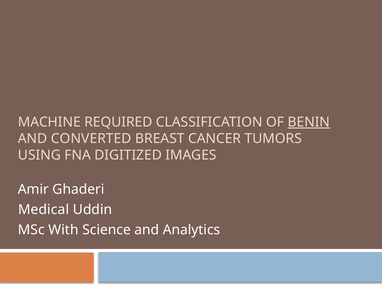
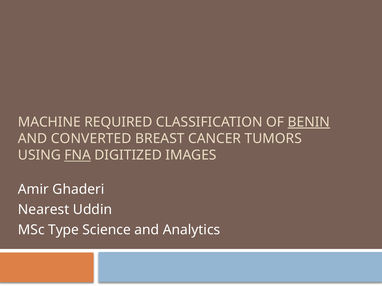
FNA underline: none -> present (78, 155)
Medical: Medical -> Nearest (44, 210)
With: With -> Type (64, 230)
